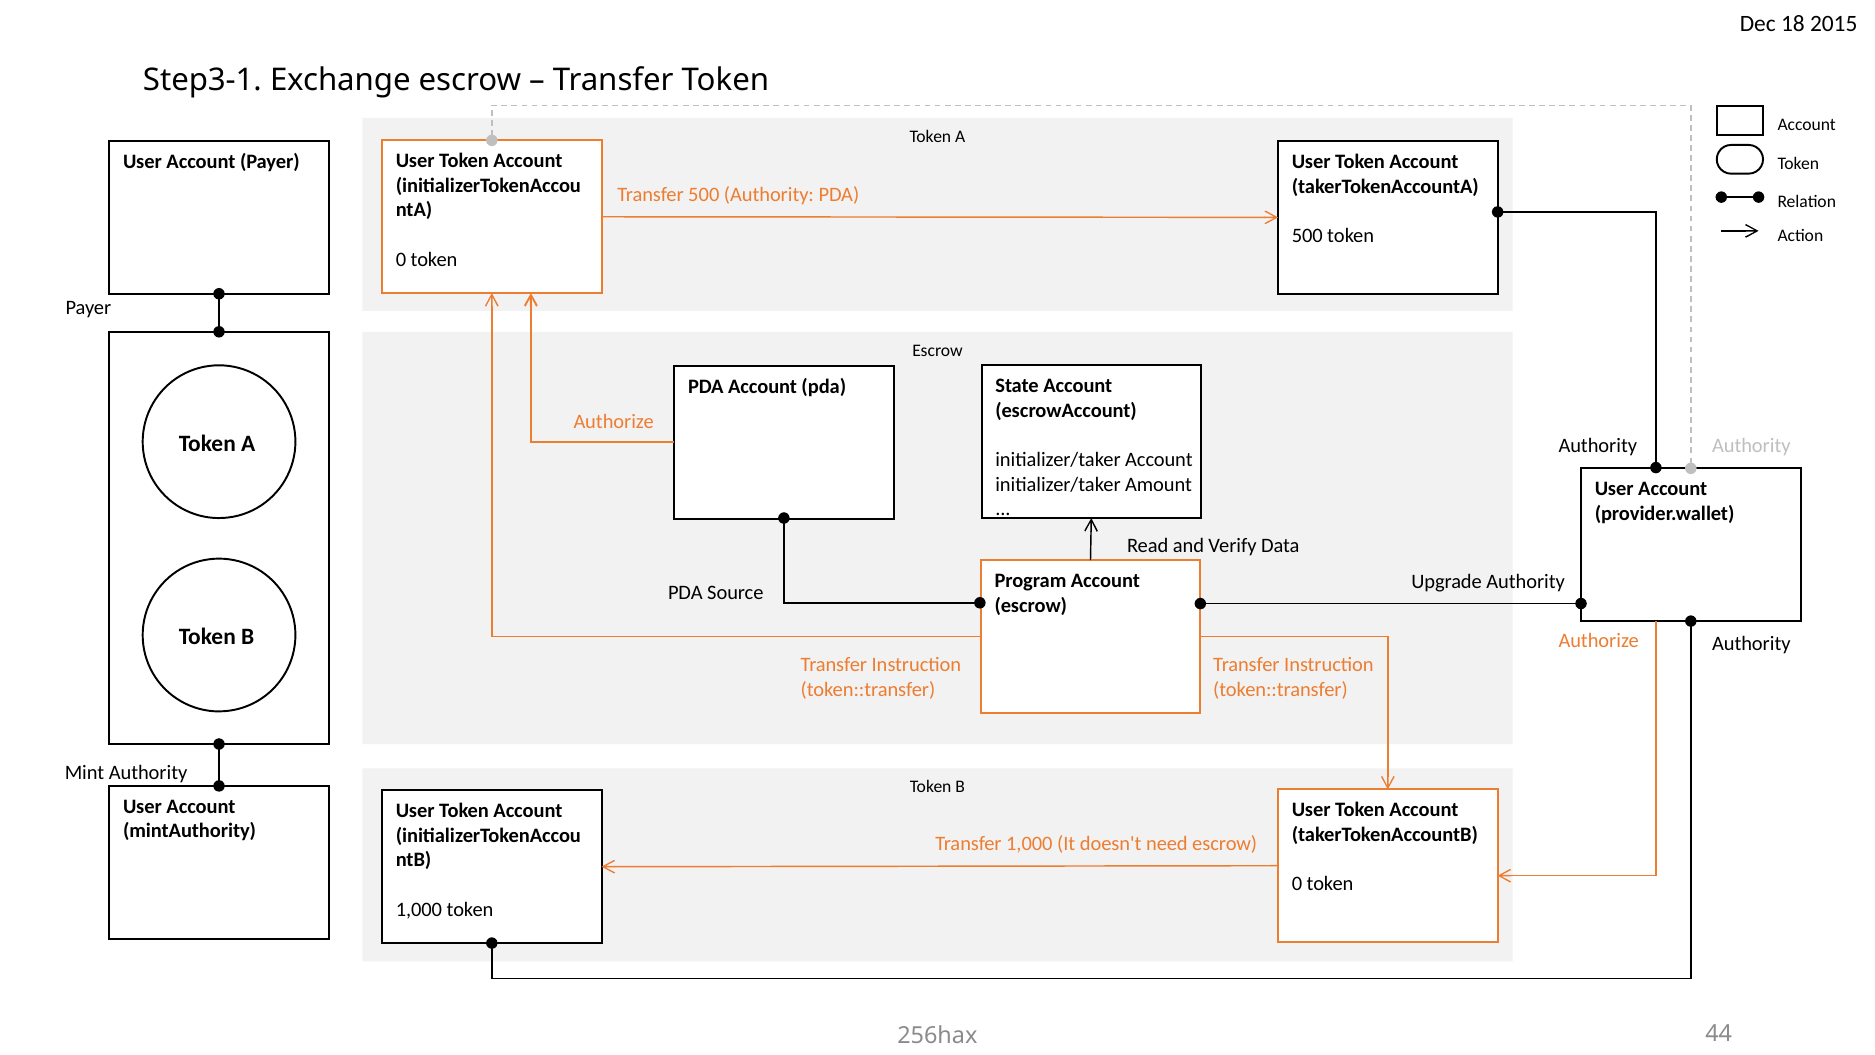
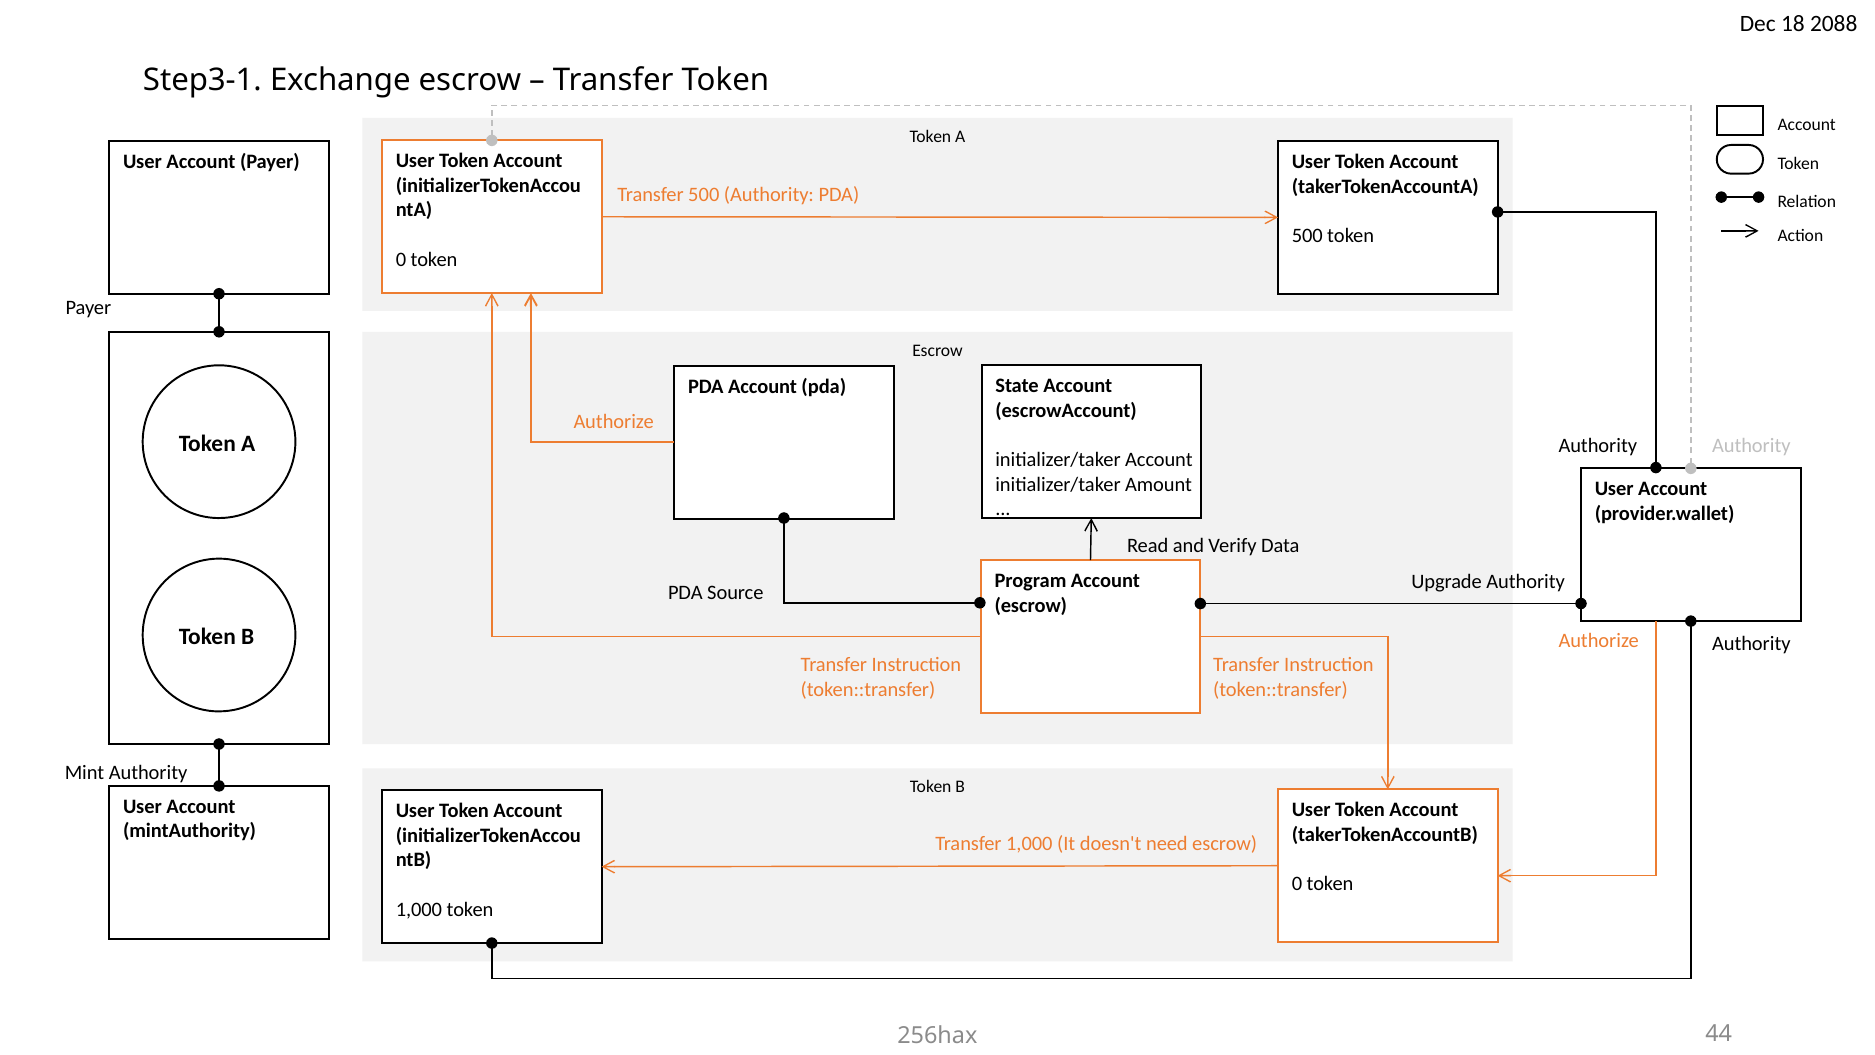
2015: 2015 -> 2088 (1834, 24)
